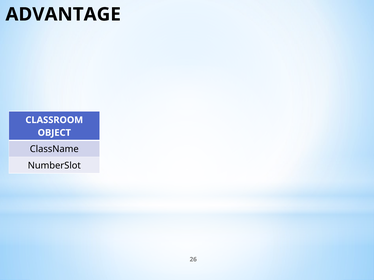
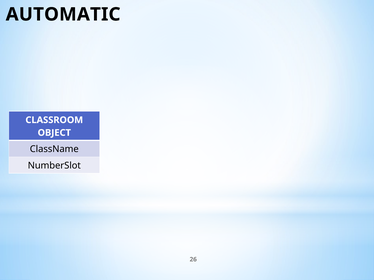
ADVANTAGE: ADVANTAGE -> AUTOMATIC (63, 14)
